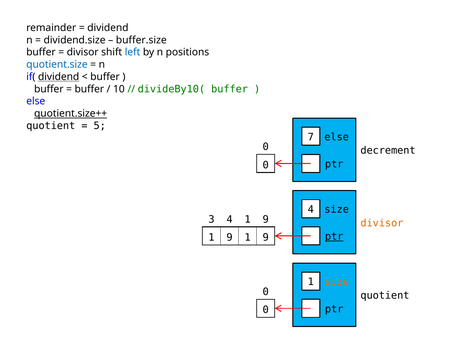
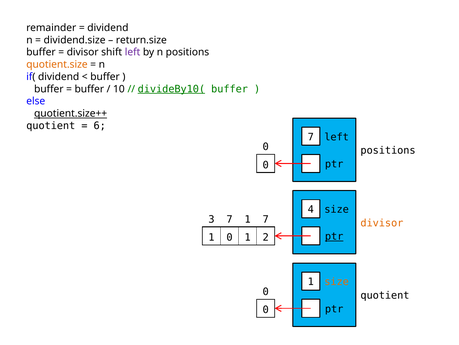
buffer.size: buffer.size -> return.size (141, 40)
left colour: blue -> purple (133, 52)
quotient.size colour: blue -> orange (57, 64)
dividend underline: present -> none (59, 77)
divideBy10( underline: none -> present (171, 89)
5: 5 -> 6 (100, 126)
7 else: else -> left (337, 137)
decrement: decrement -> positions (388, 150)
3 4: 4 -> 7 (230, 219)
9: 9 -> 7 (266, 219)
9: 9 -> 0 (230, 237)
9: 9 -> 2 (266, 237)
